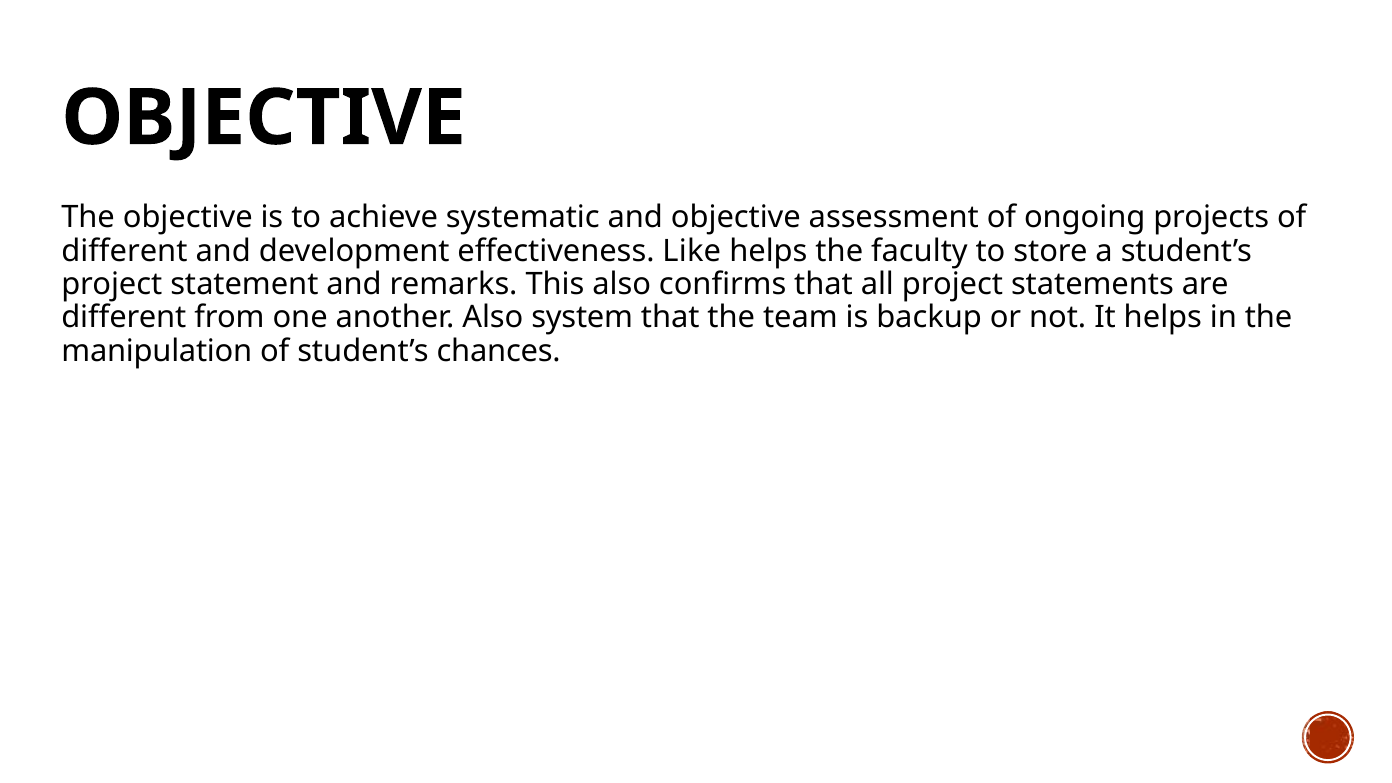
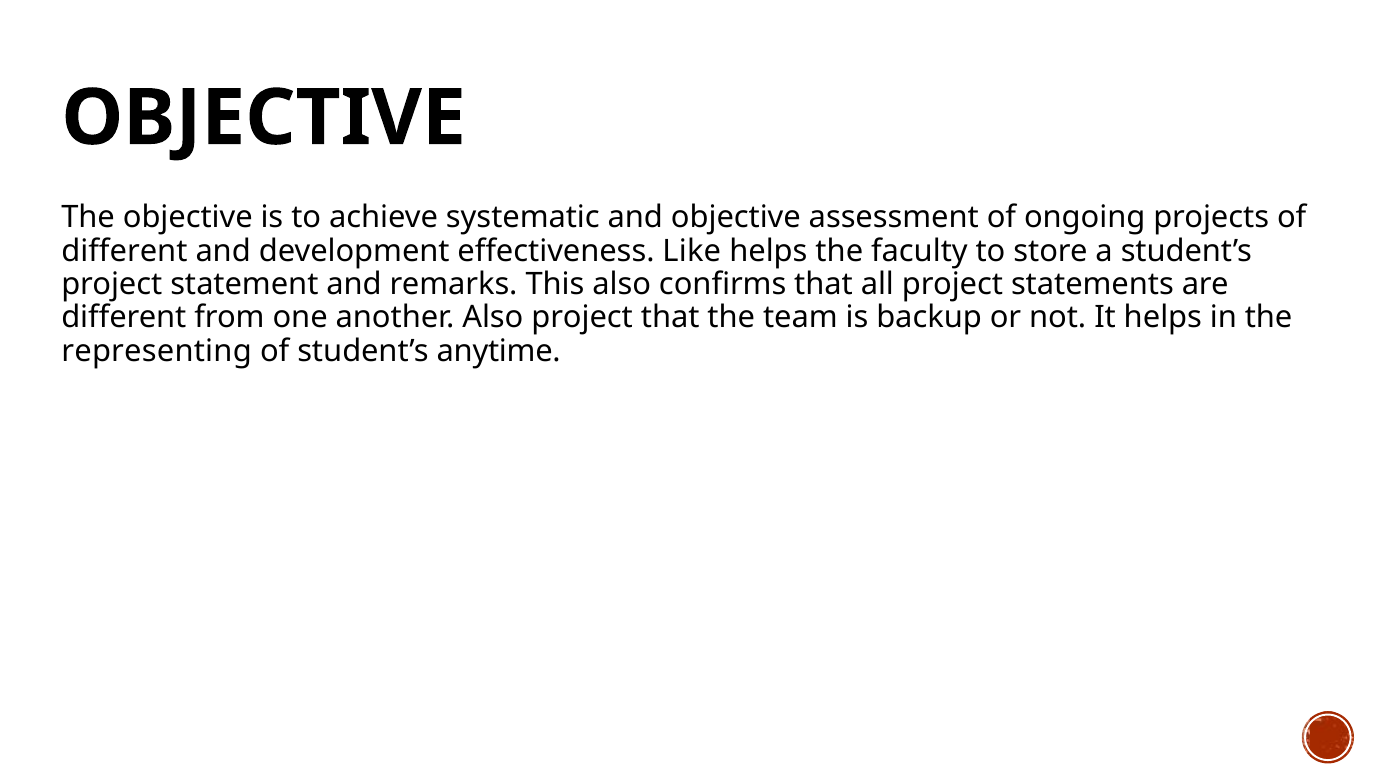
Also system: system -> project (582, 318)
manipulation: manipulation -> representing (157, 351)
chances: chances -> anytime (499, 351)
